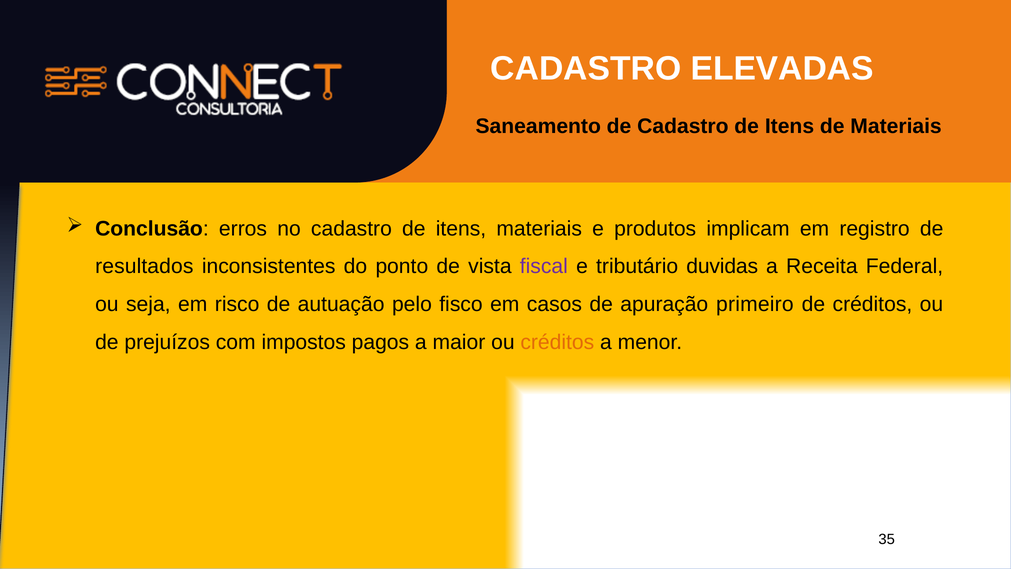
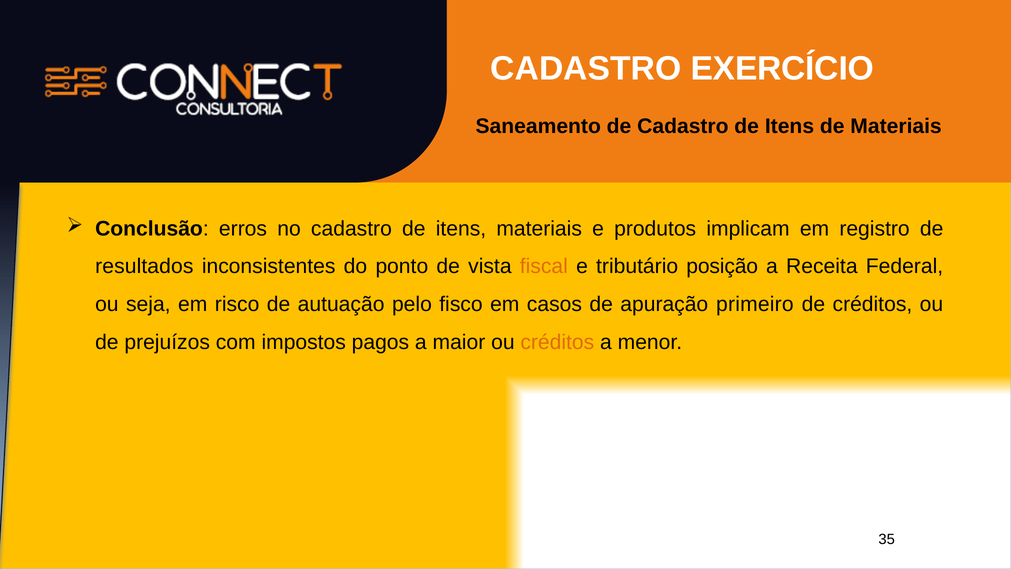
ELEVADAS: ELEVADAS -> EXERCÍCIO (782, 68)
fiscal colour: purple -> orange (544, 266)
duvidas: duvidas -> posição (722, 266)
